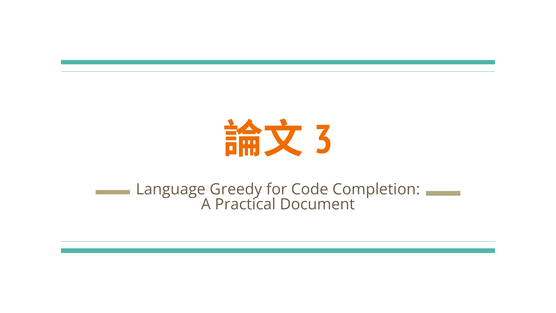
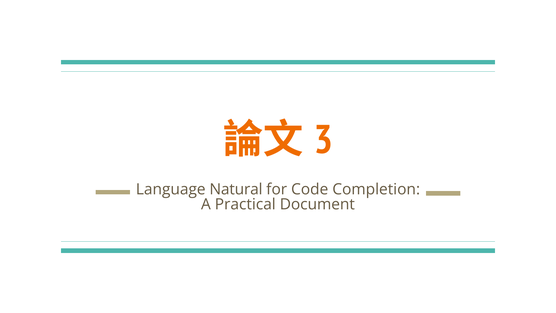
Greedy: Greedy -> Natural (236, 189)
